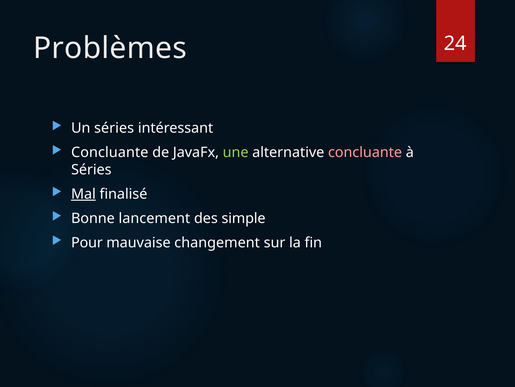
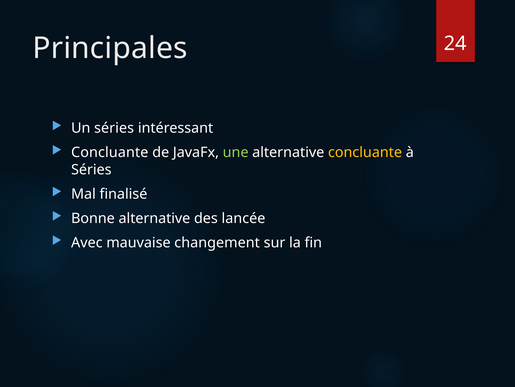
Problèmes: Problèmes -> Principales (110, 48)
concluante colour: pink -> yellow (365, 152)
Mal underline: present -> none (83, 194)
Bonne lancement: lancement -> alternative (154, 218)
simple: simple -> lancée (243, 218)
Pour: Pour -> Avec (87, 242)
